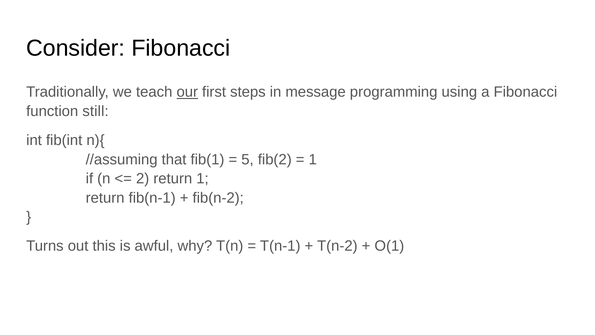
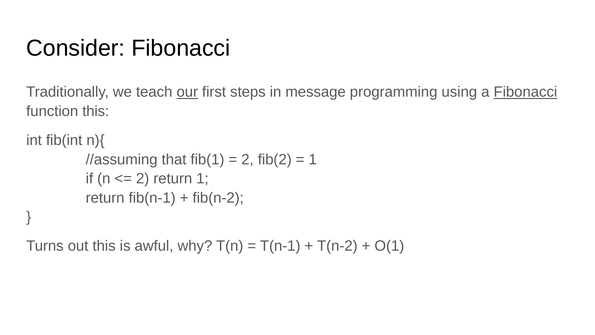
Fibonacci underline: none -> present (525, 92)
function still: still -> this (96, 111)
5: 5 -> 2 (248, 159)
